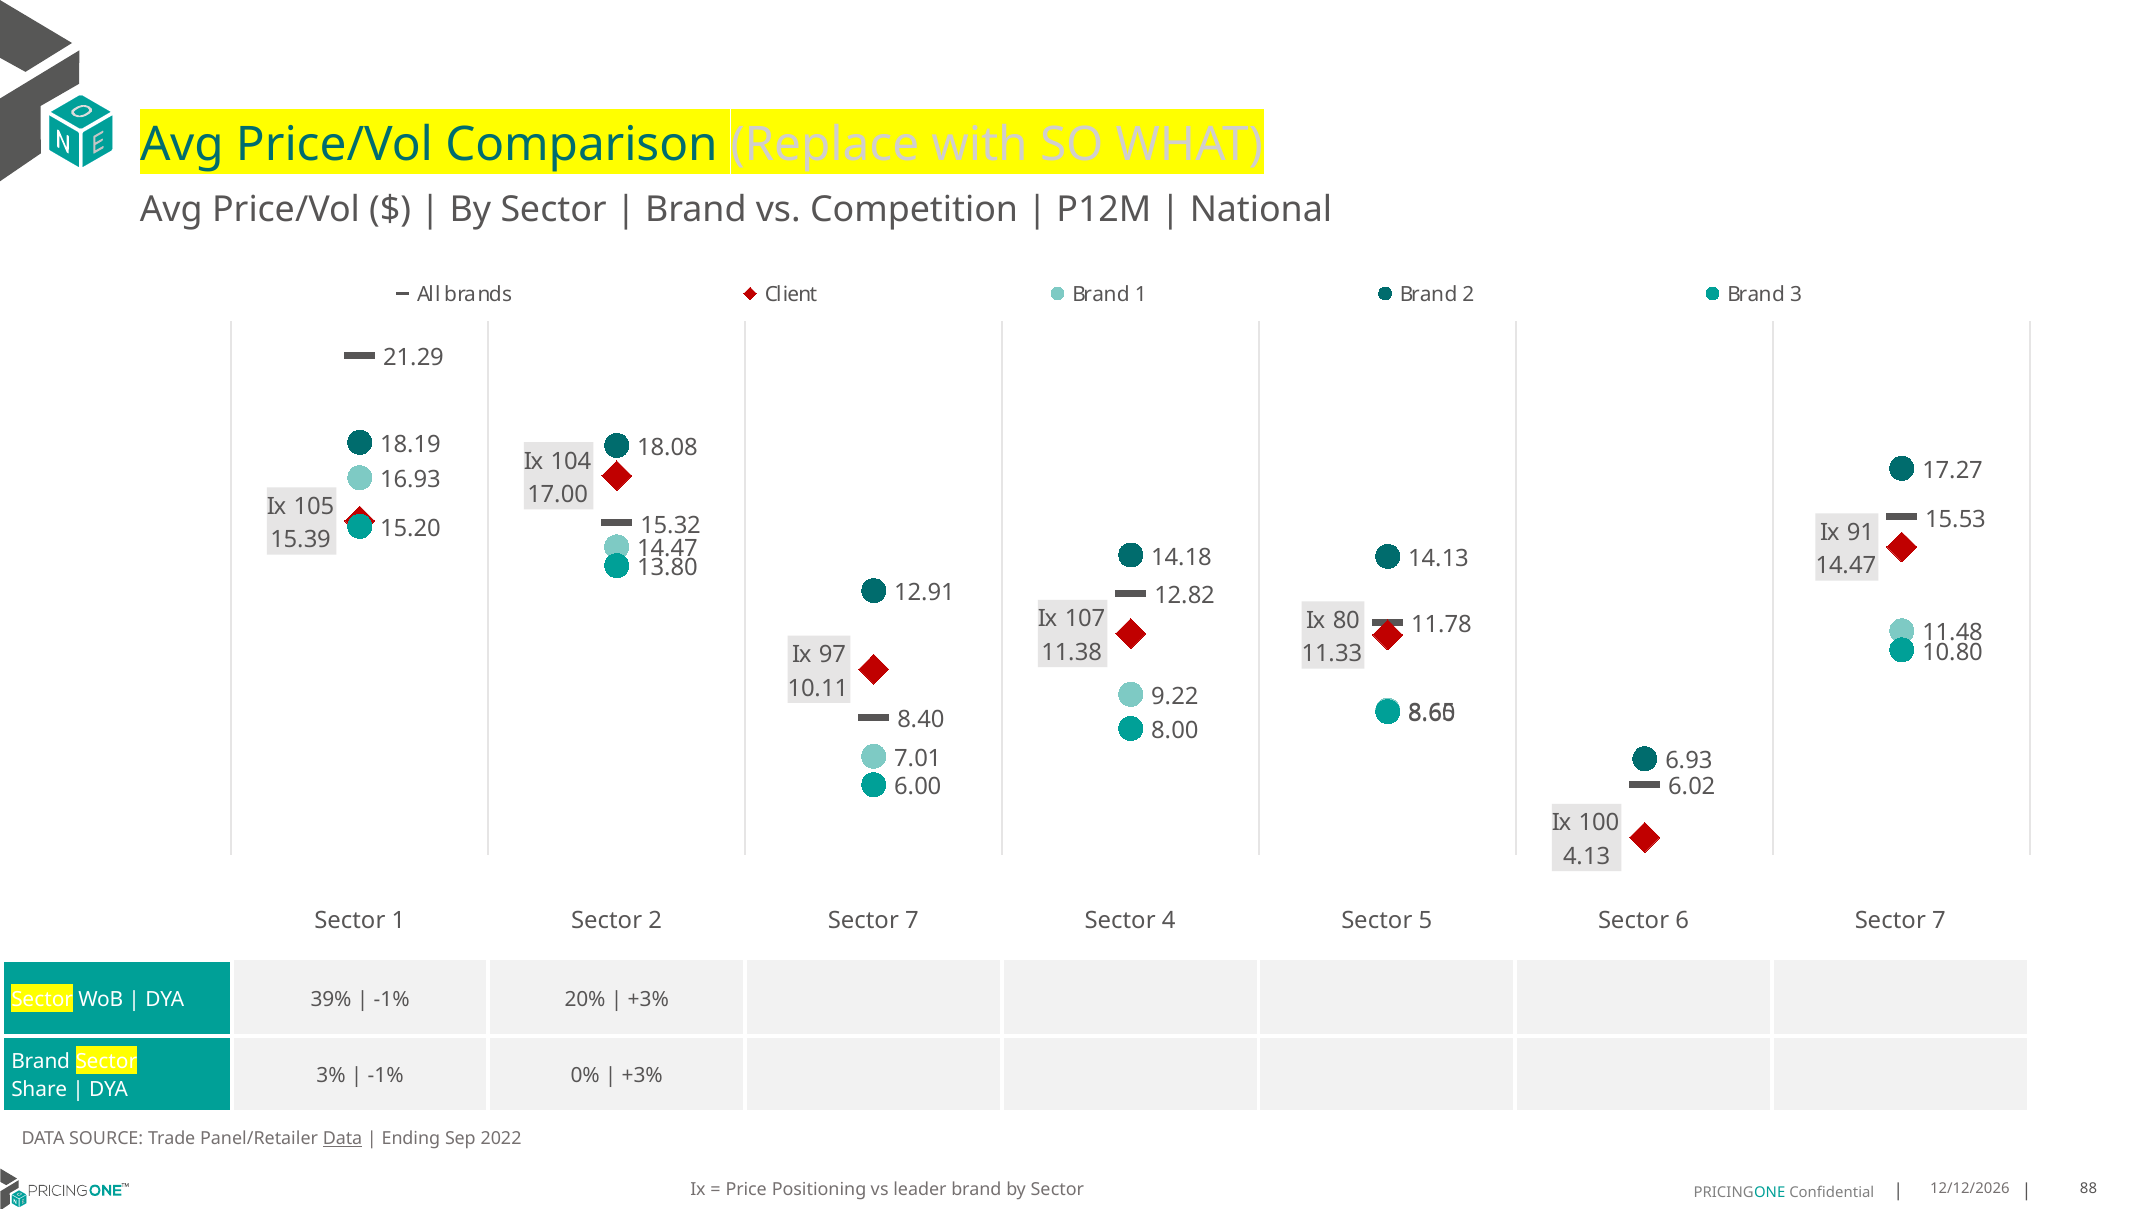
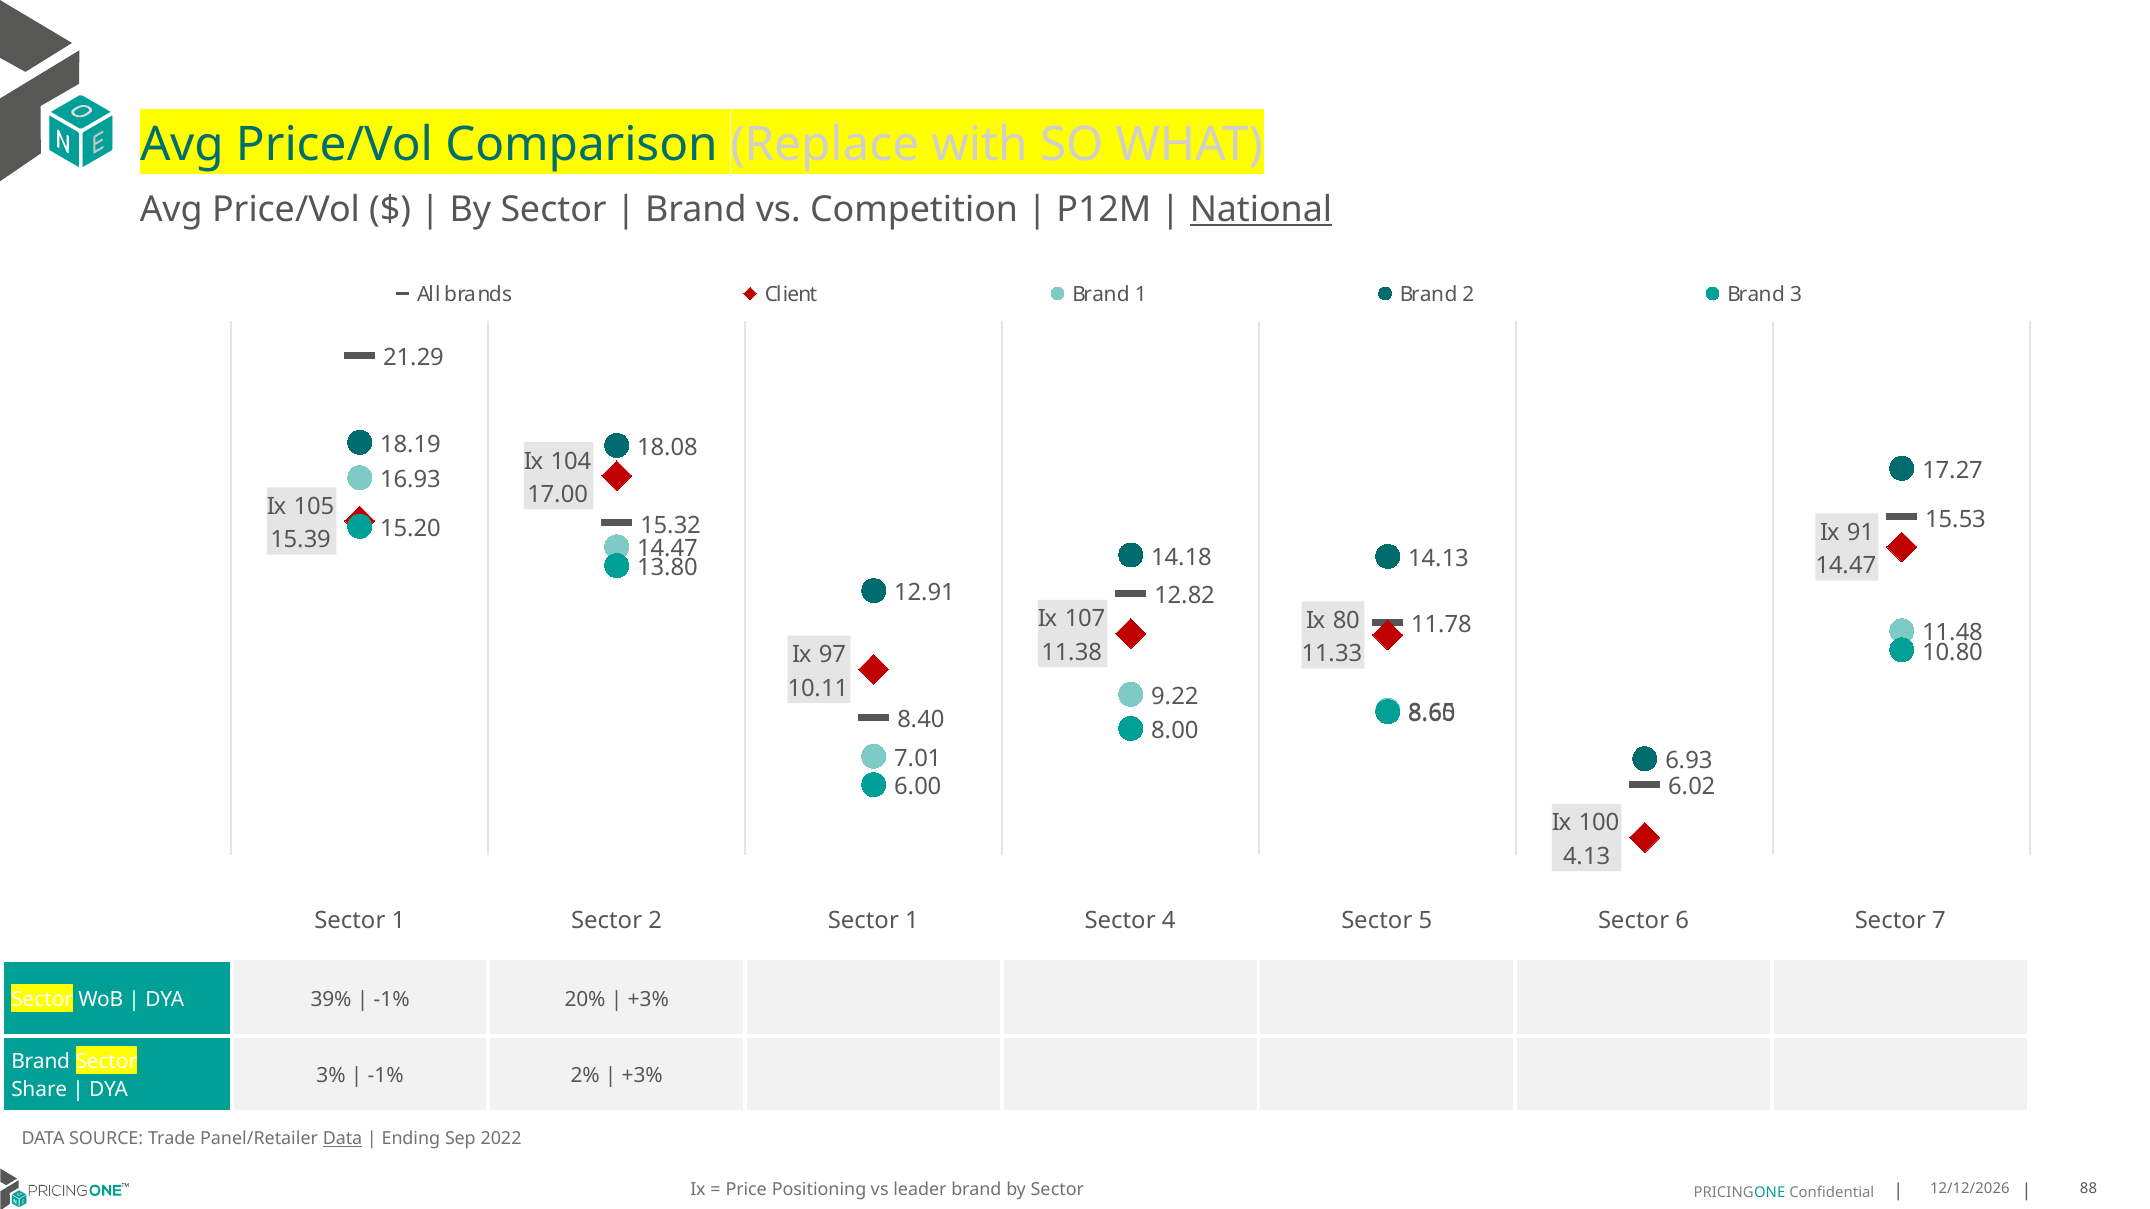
National underline: none -> present (1261, 210)
2 Sector 7: 7 -> 1 (912, 921)
0%: 0% -> 2% (585, 1076)
